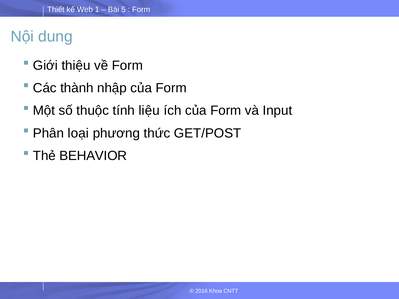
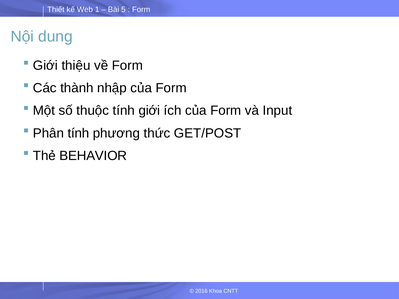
tính liệu: liệu -> giới (149, 111)
Phân loại: loại -> tính (78, 133)
